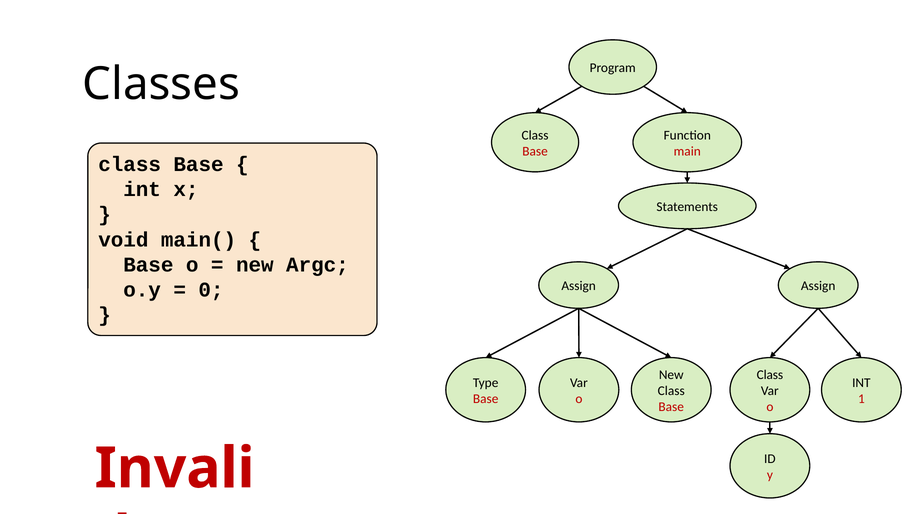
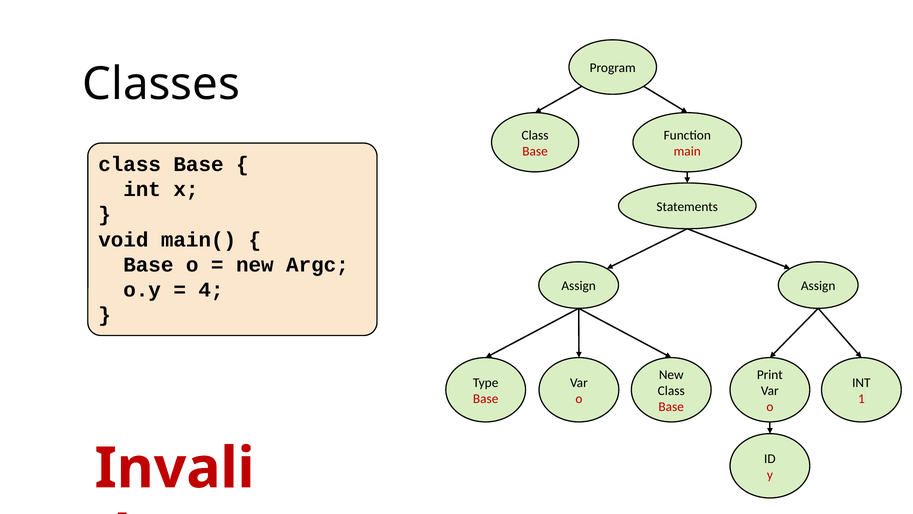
0: 0 -> 4 (211, 290)
Class: Class -> Print (770, 374)
